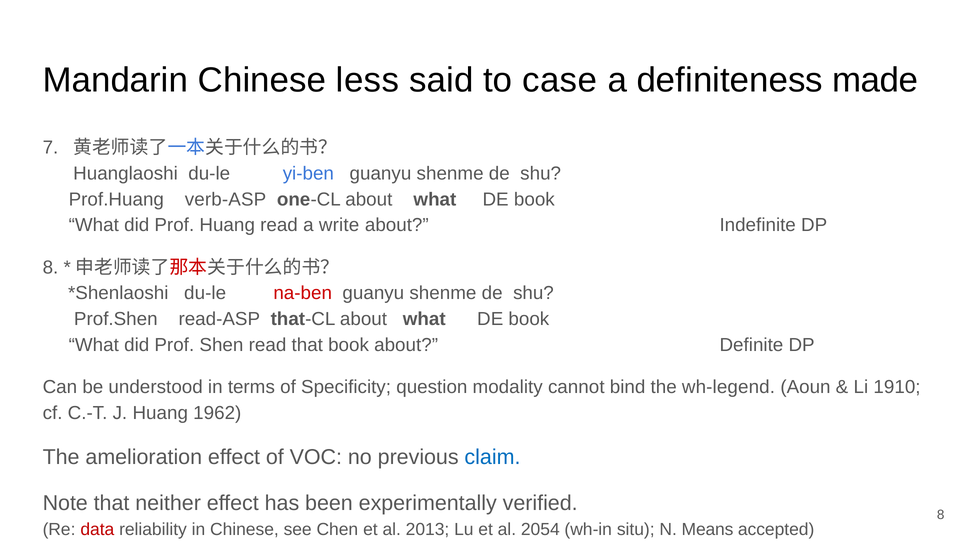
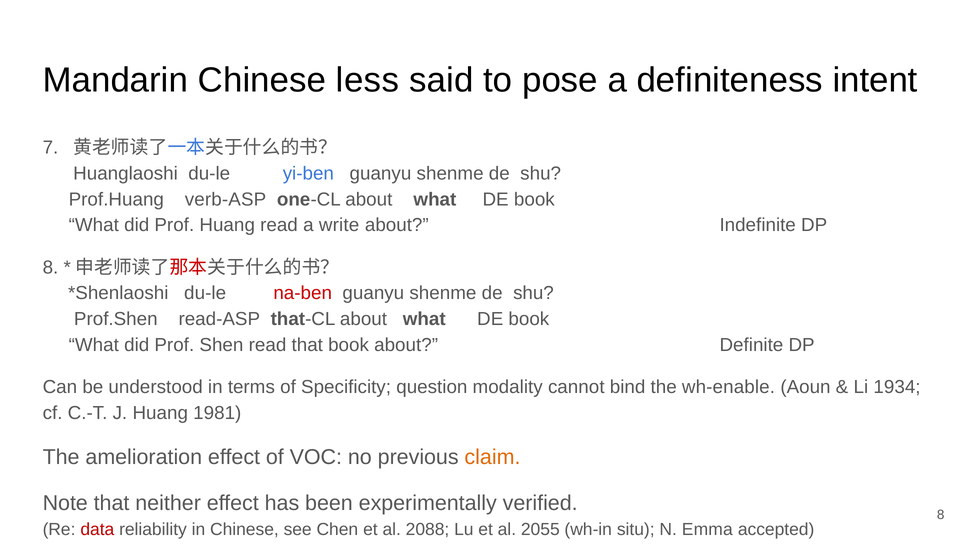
case: case -> pose (560, 80)
made: made -> intent (875, 80)
wh-legend: wh-legend -> wh-enable (728, 387)
1910: 1910 -> 1934 (897, 387)
1962: 1962 -> 1981 (217, 413)
claim colour: blue -> orange (492, 457)
2013: 2013 -> 2088 (428, 529)
2054: 2054 -> 2055 (540, 529)
Means: Means -> Emma (707, 529)
